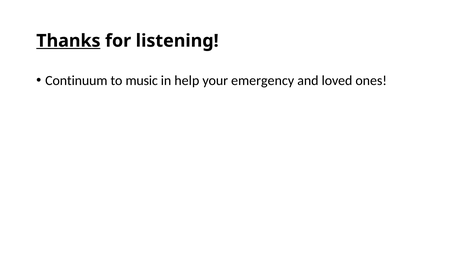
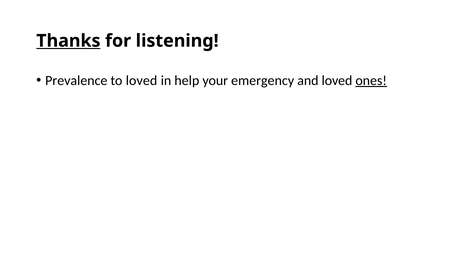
Continuum: Continuum -> Prevalence (76, 80)
to music: music -> loved (142, 80)
ones underline: none -> present (371, 80)
